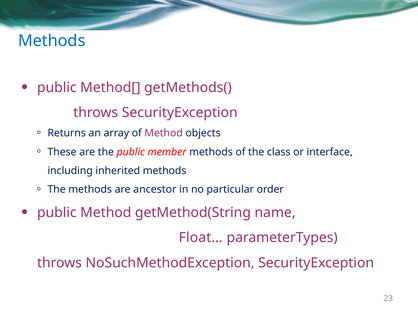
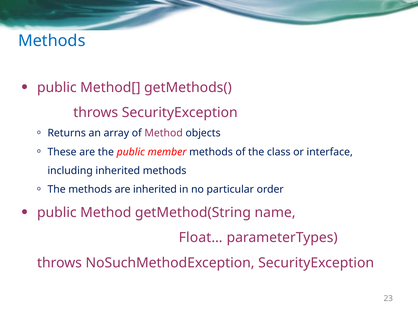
are ancestor: ancestor -> inherited (155, 190)
